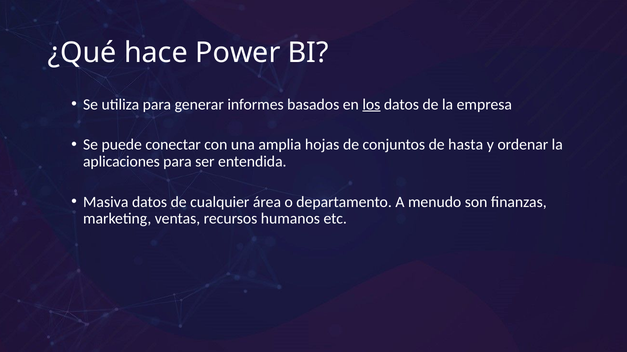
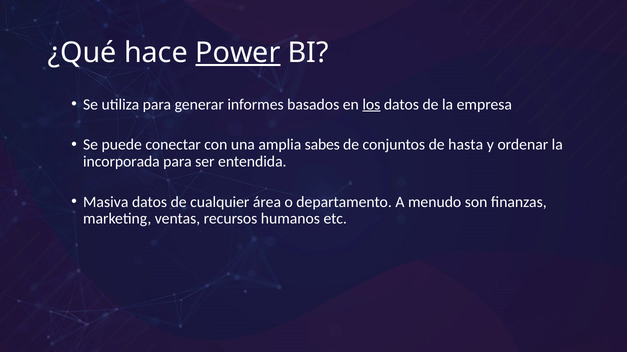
Power underline: none -> present (238, 53)
hojas: hojas -> sabes (322, 145)
aplicaciones: aplicaciones -> incorporada (121, 162)
